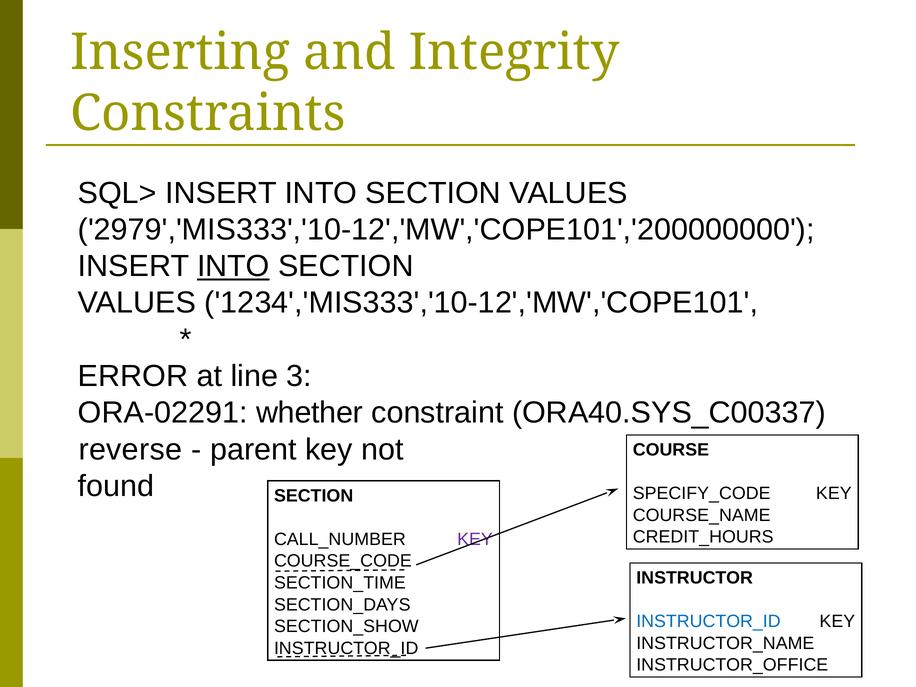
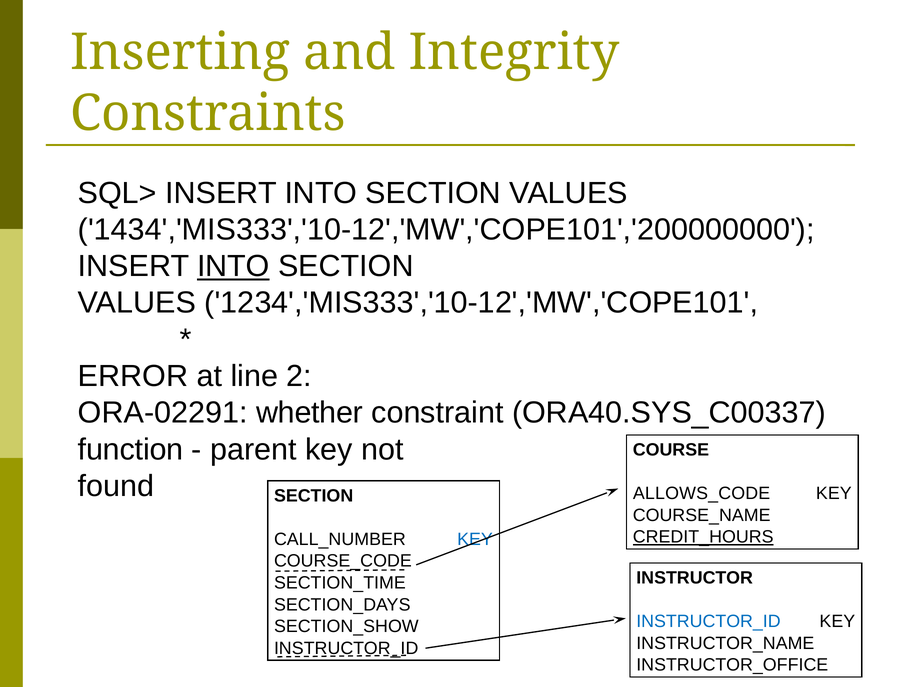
2979','MIS333','10-12','MW','COPE101','200000000: 2979','MIS333','10-12','MW','COPE101','200000000 -> 1434','MIS333','10-12','MW','COPE101','200000000 (446, 230)
3: 3 -> 2 (299, 376)
reverse: reverse -> function (131, 449)
SPECIFY_CODE: SPECIFY_CODE -> ALLOWS_CODE (702, 494)
CREDIT_HOURS underline: none -> present (703, 537)
KEY colour: purple -> blue (475, 539)
